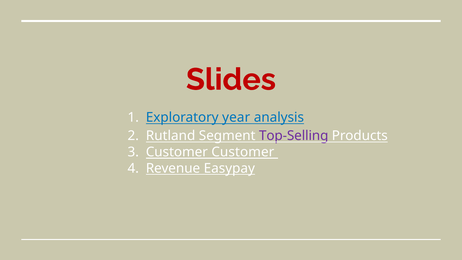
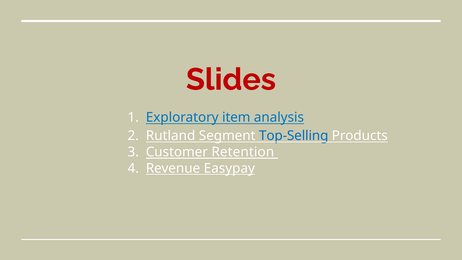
year: year -> item (236, 117)
Top-Selling colour: purple -> blue (294, 136)
Customer Customer: Customer -> Retention (243, 152)
